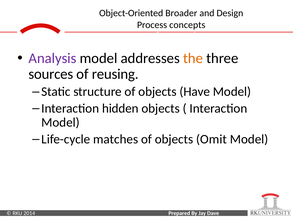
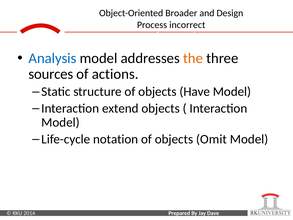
concepts: concepts -> incorrect (187, 25)
Analysis colour: purple -> blue (52, 58)
reusing: reusing -> actions (115, 74)
hidden: hidden -> extend (120, 108)
matches: matches -> notation (116, 139)
